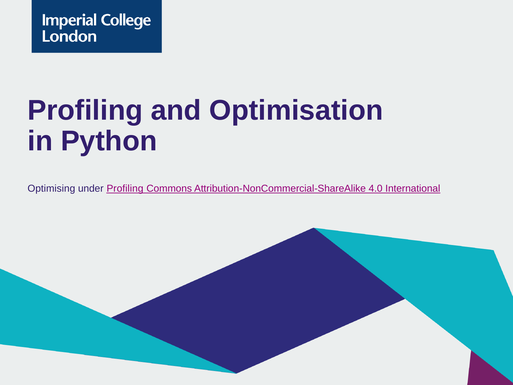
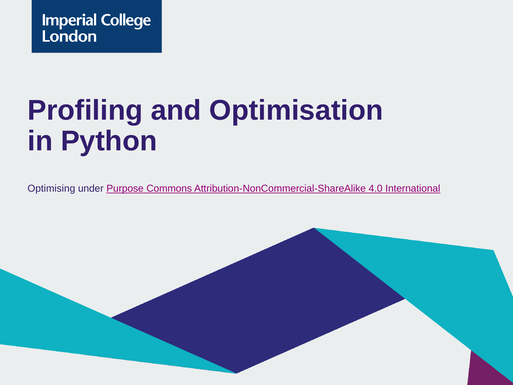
under Profiling: Profiling -> Purpose (125, 188)
